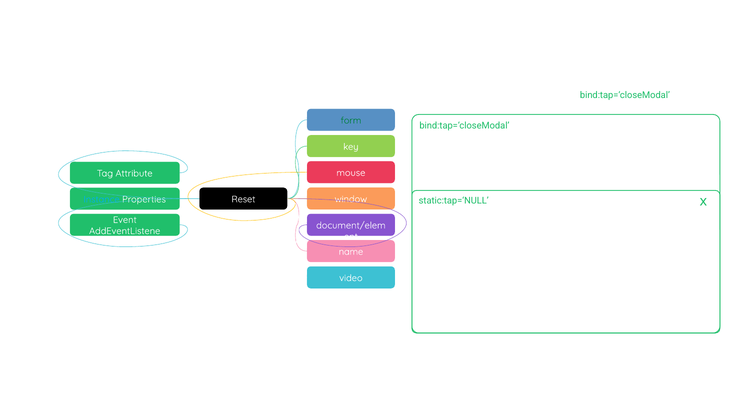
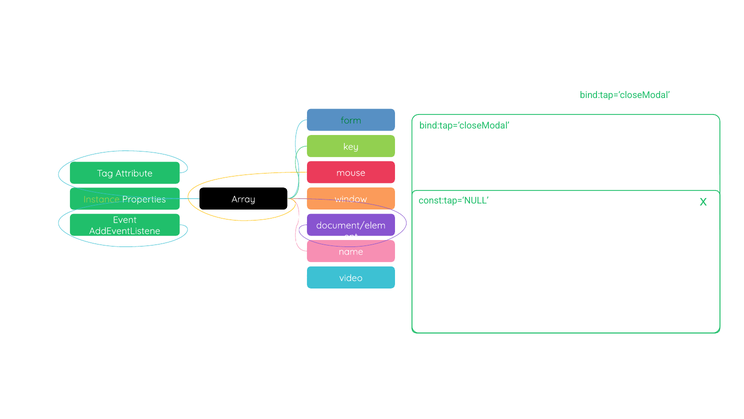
Reset: Reset -> Array (243, 199)
Instance colour: light blue -> light green (102, 199)
static:tap=‘NULL: static:tap=‘NULL -> const:tap=‘NULL (454, 200)
